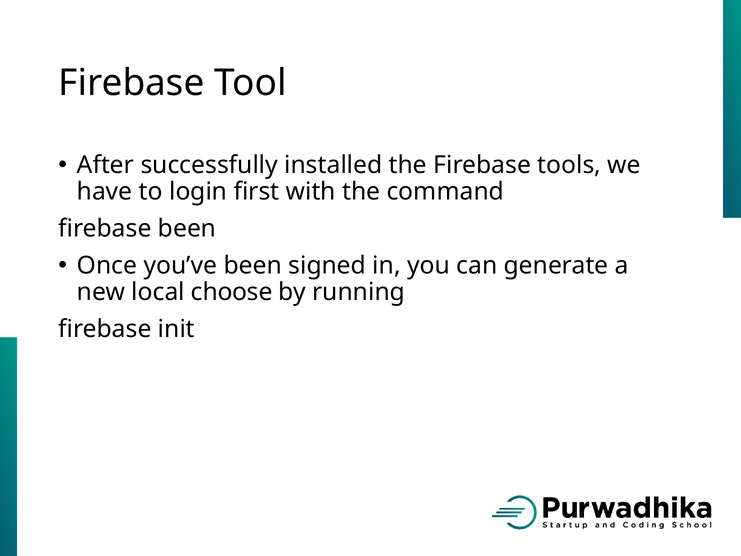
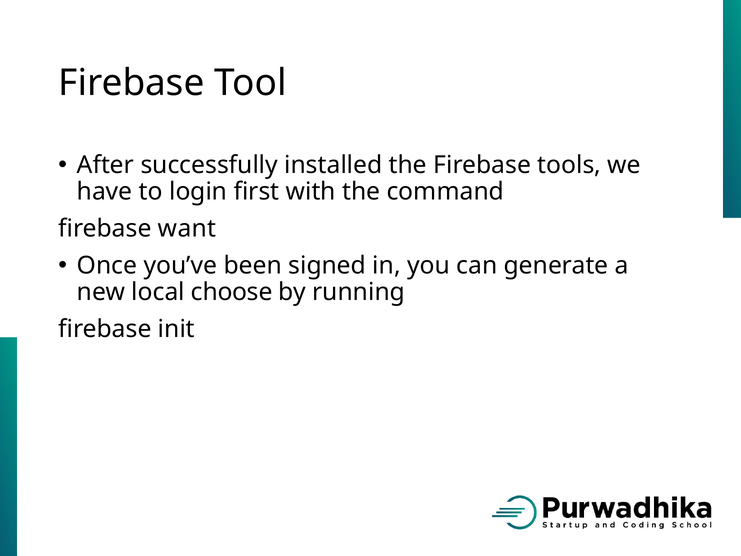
firebase been: been -> want (187, 228)
